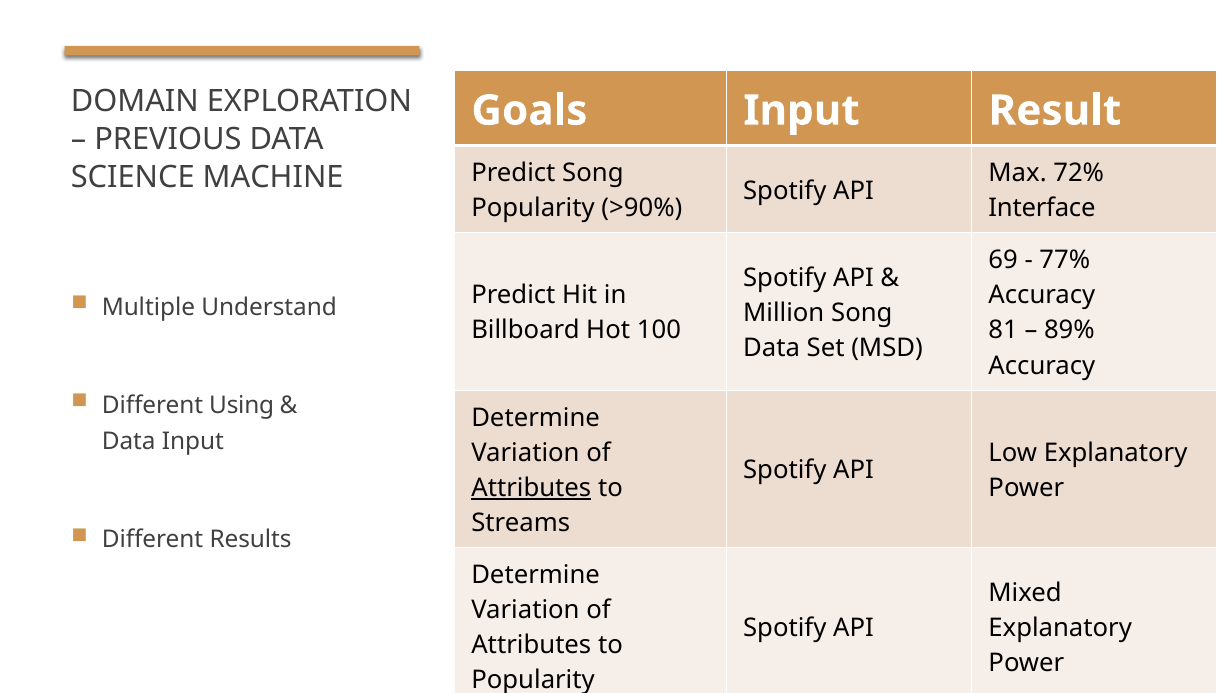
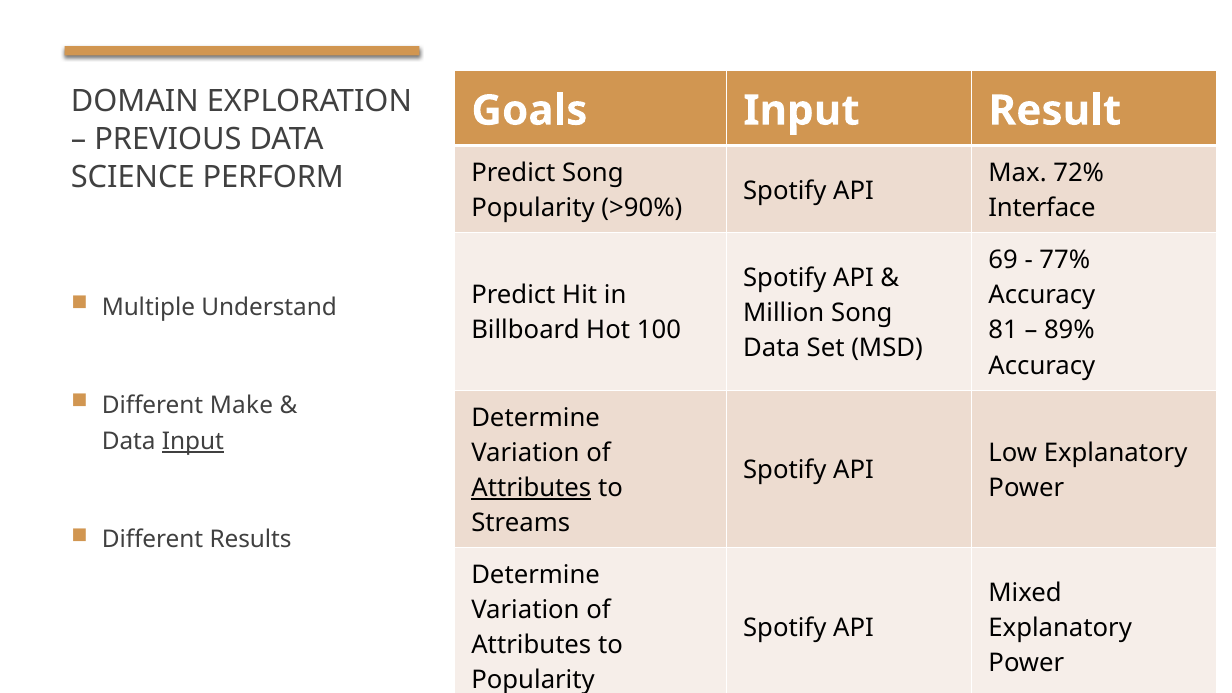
MACHINE: MACHINE -> PERFORM (273, 177)
Using: Using -> Make (241, 405)
Input underline: none -> present (193, 441)
